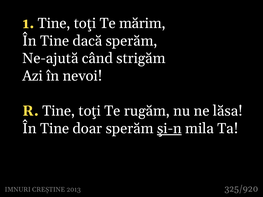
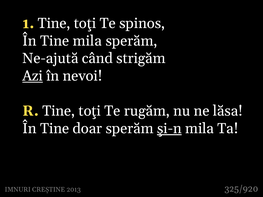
mărim: mărim -> spinos (142, 23)
Tine dacă: dacă -> mila (87, 41)
Azi underline: none -> present (33, 76)
